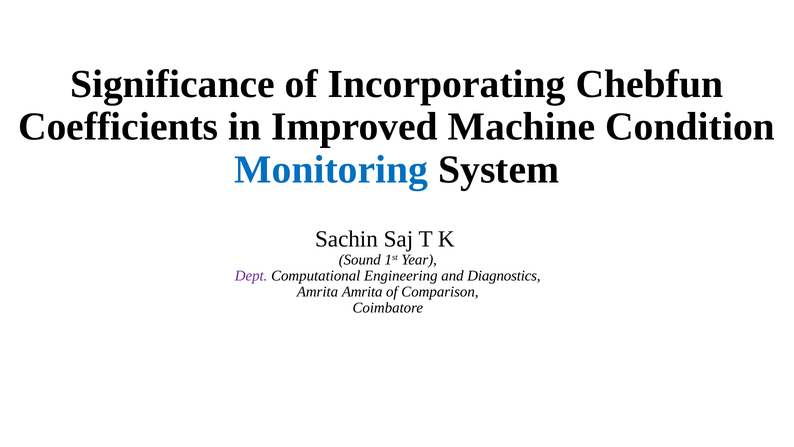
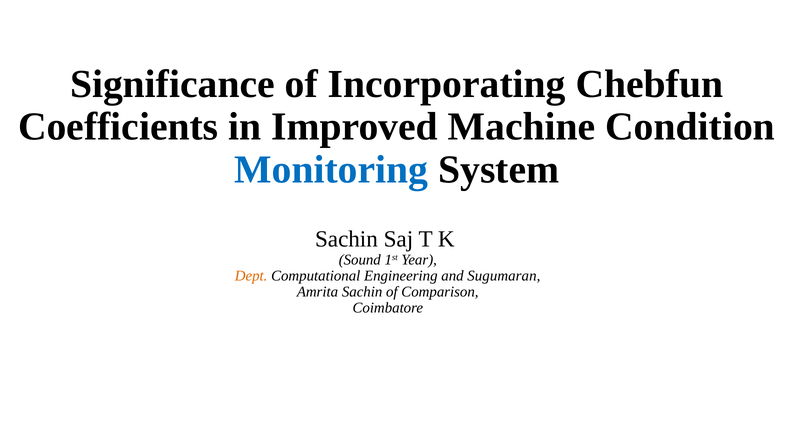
Dept colour: purple -> orange (251, 275)
Diagnostics: Diagnostics -> Sugumaran (504, 275)
Amrita Amrita: Amrita -> Sachin (362, 292)
